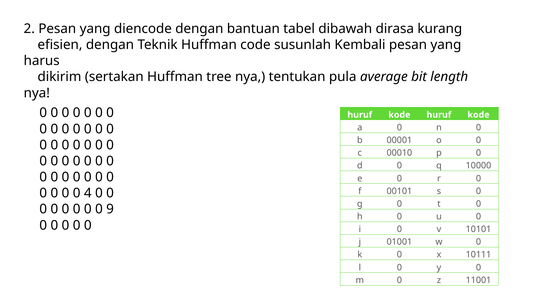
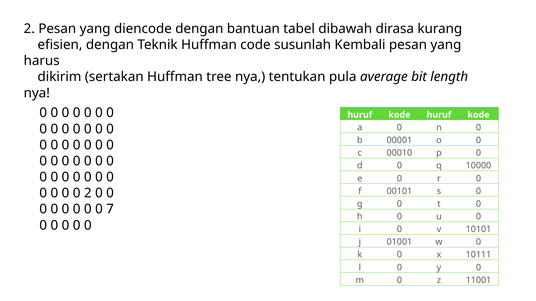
0 4: 4 -> 2 (88, 193)
9: 9 -> 7 (110, 210)
